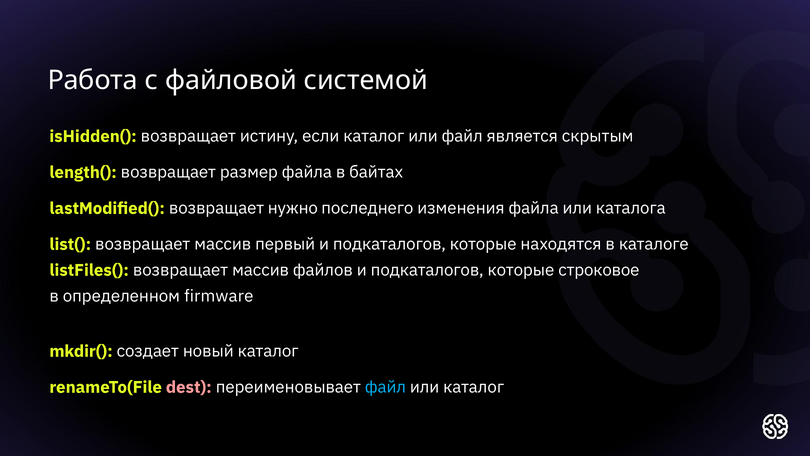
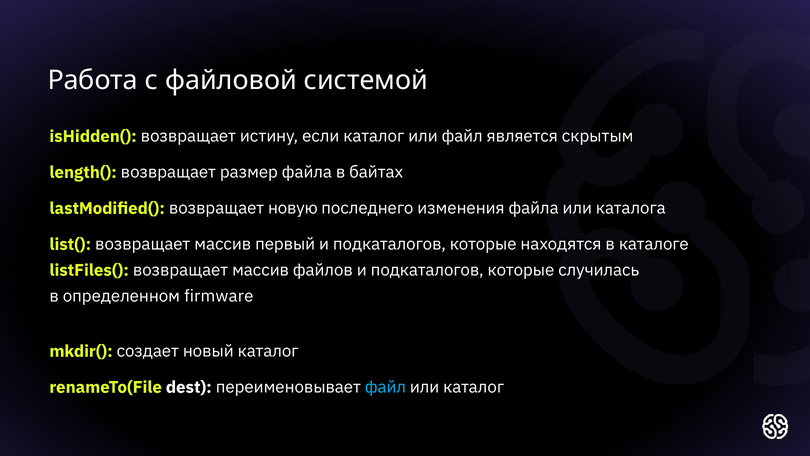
нужно: нужно -> новую (293, 208)
строковое: строковое -> случилась (599, 270)
dest colour: pink -> white (189, 387)
